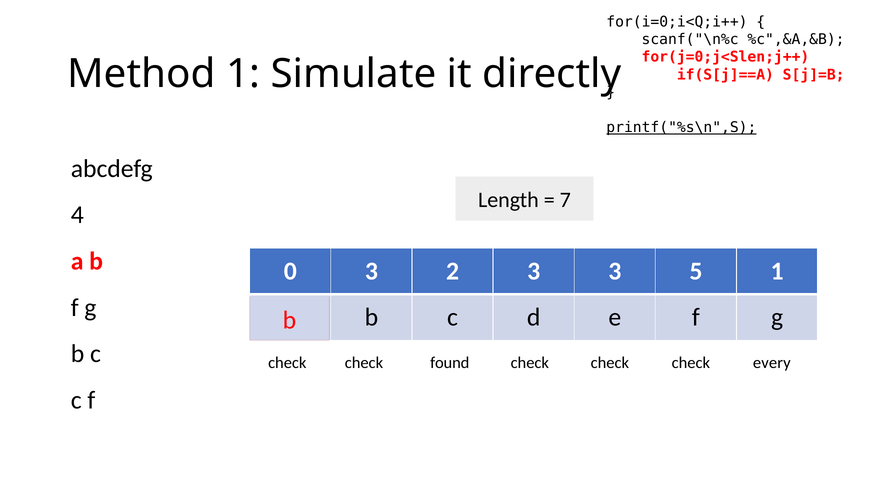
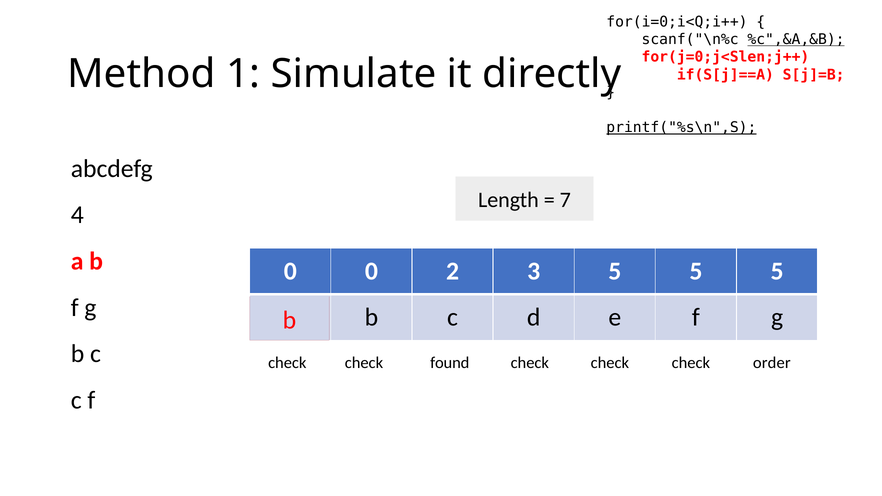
%c",&A,&B underline: none -> present (796, 39)
0 3: 3 -> 0 (371, 271)
3 3: 3 -> 5 (615, 271)
1: 1 -> 5 (777, 271)
every: every -> order (772, 363)
